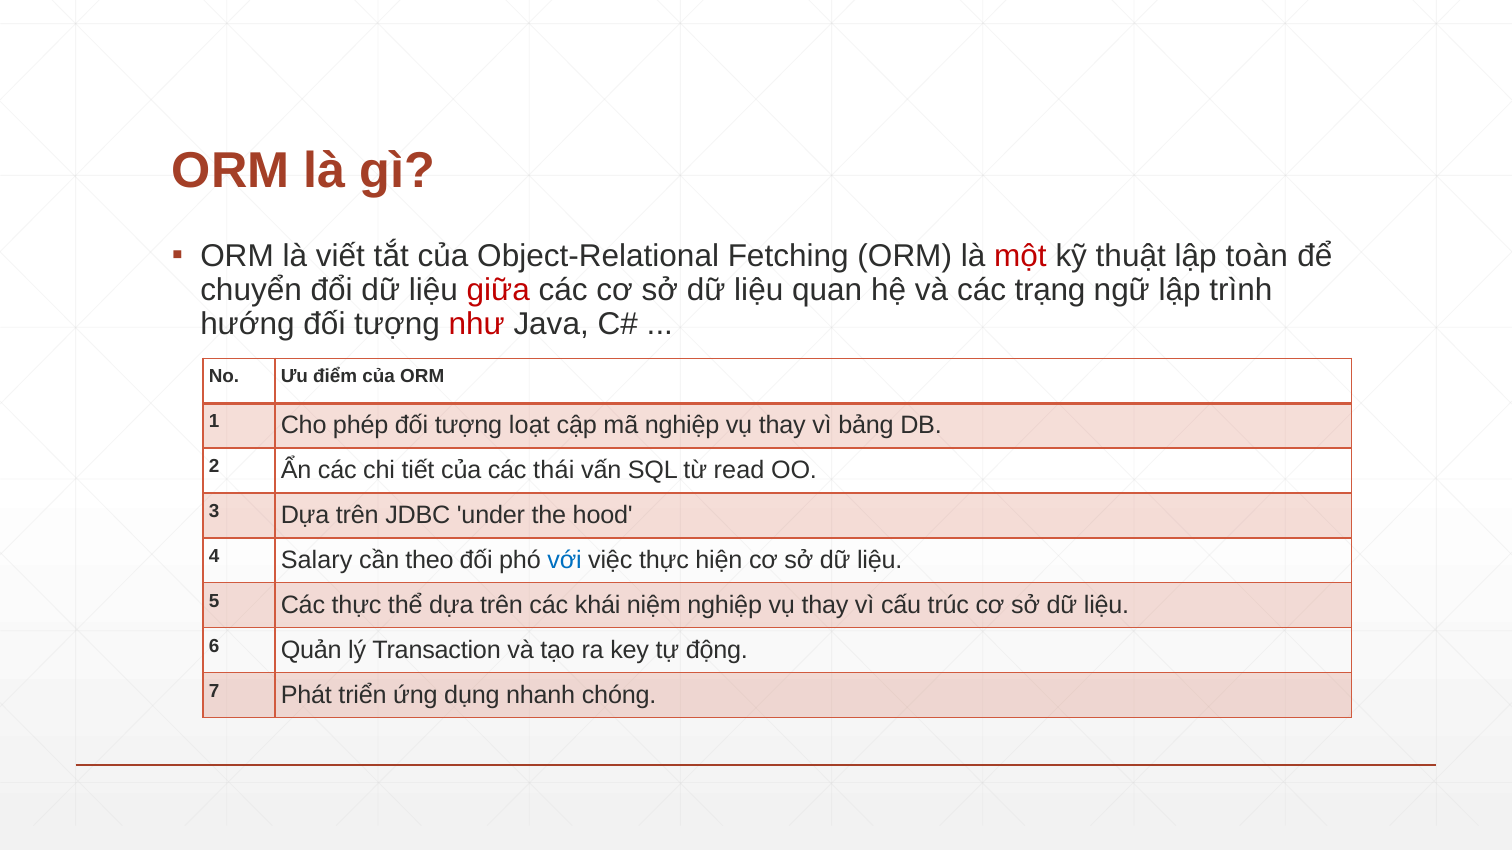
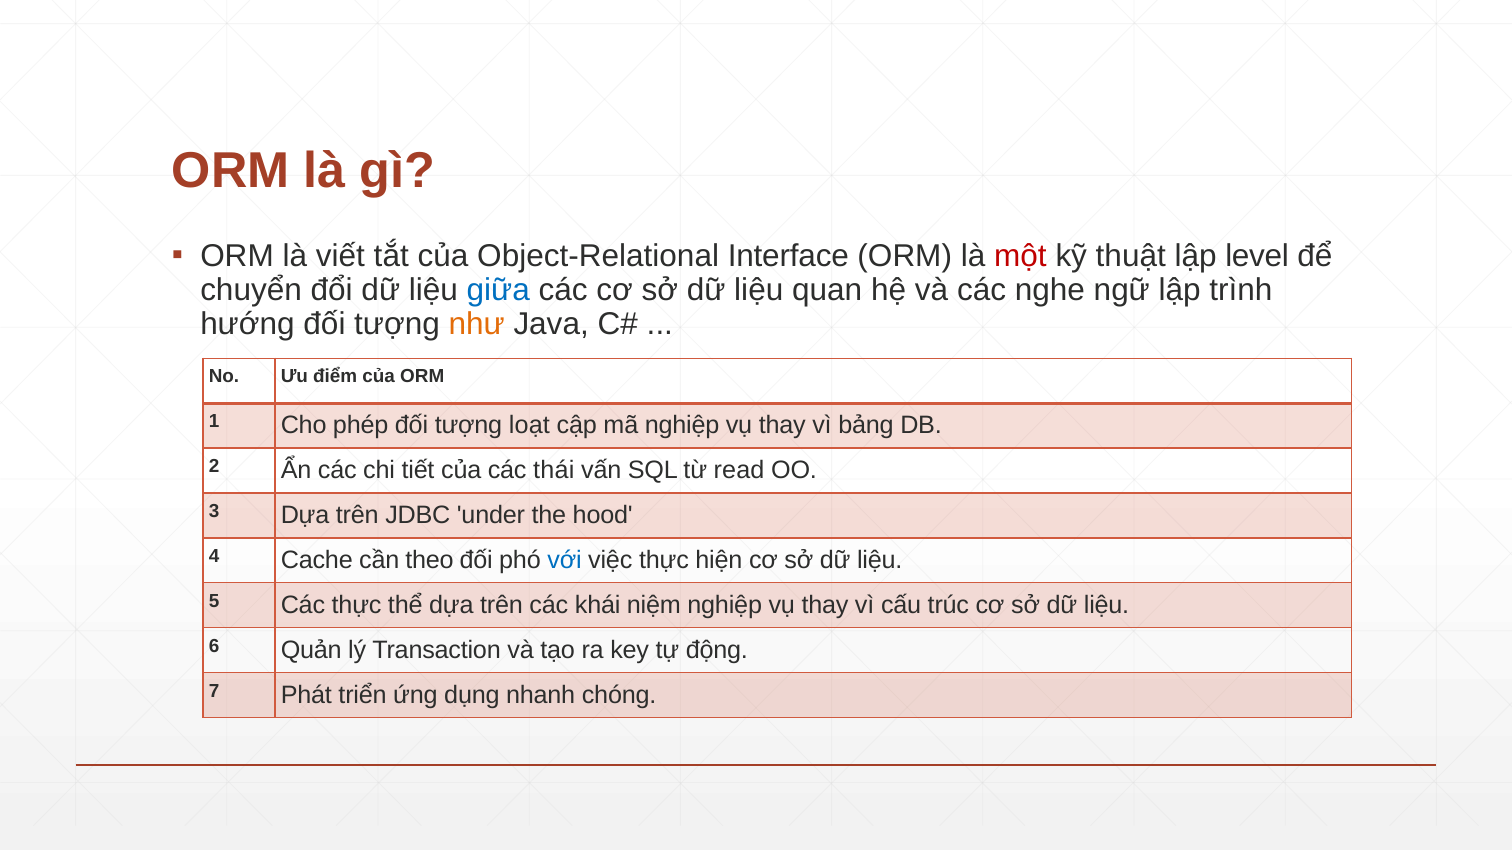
Fetching: Fetching -> Interface (788, 256)
toàn: toàn -> level (1257, 256)
giữa colour: red -> blue (498, 290)
trạng: trạng -> nghe (1050, 290)
như colour: red -> orange (477, 324)
Salary: Salary -> Cache (317, 560)
